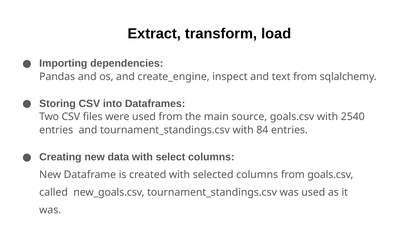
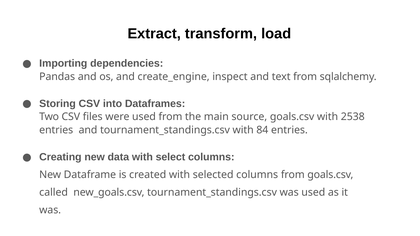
2540: 2540 -> 2538 (353, 117)
